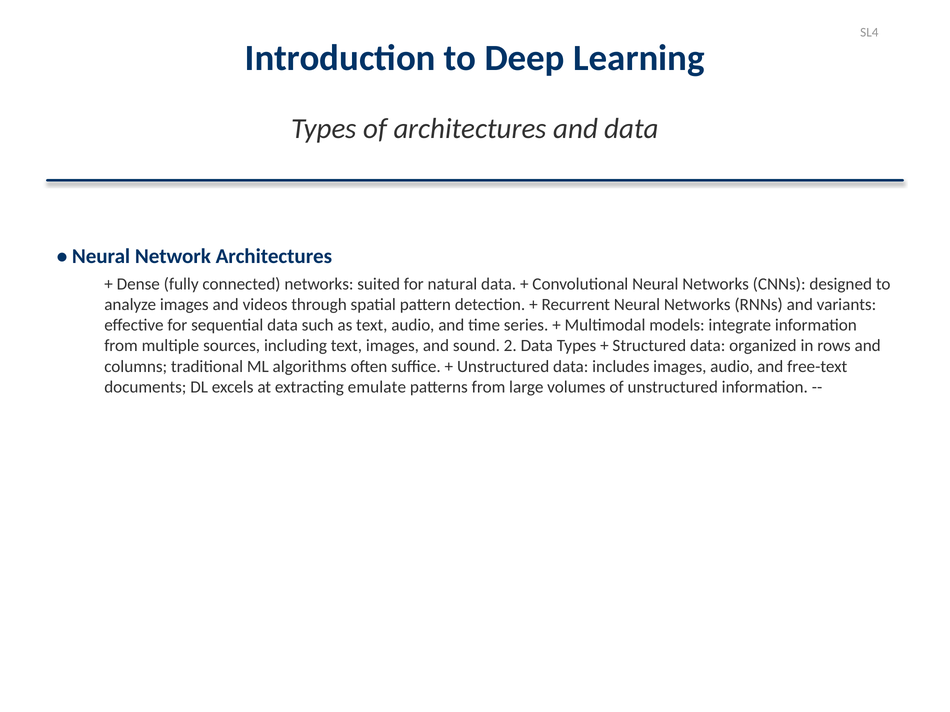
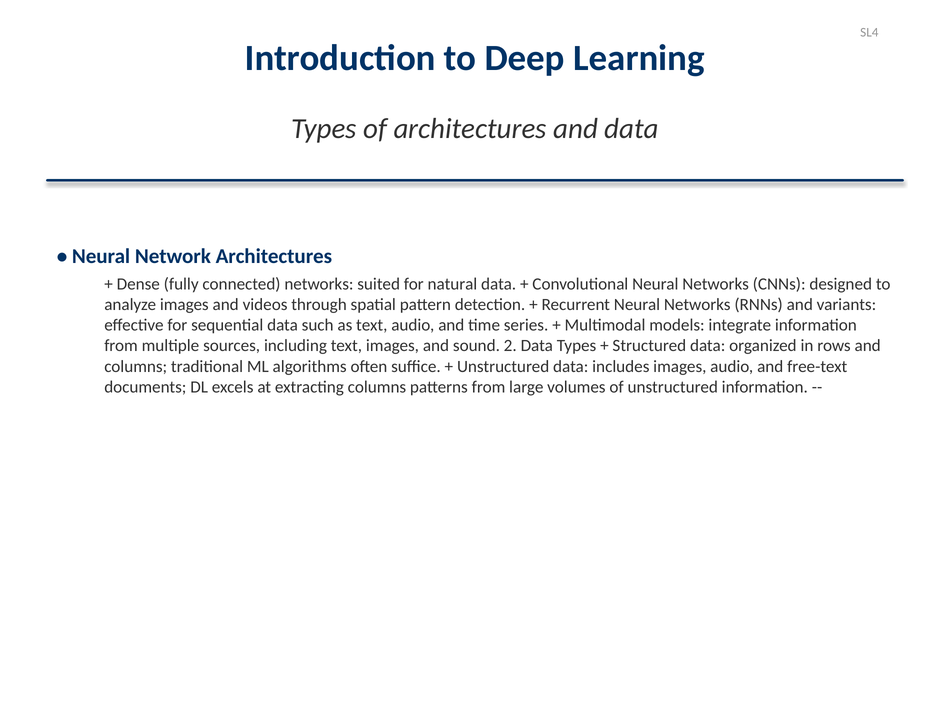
extracting emulate: emulate -> columns (377, 387)
